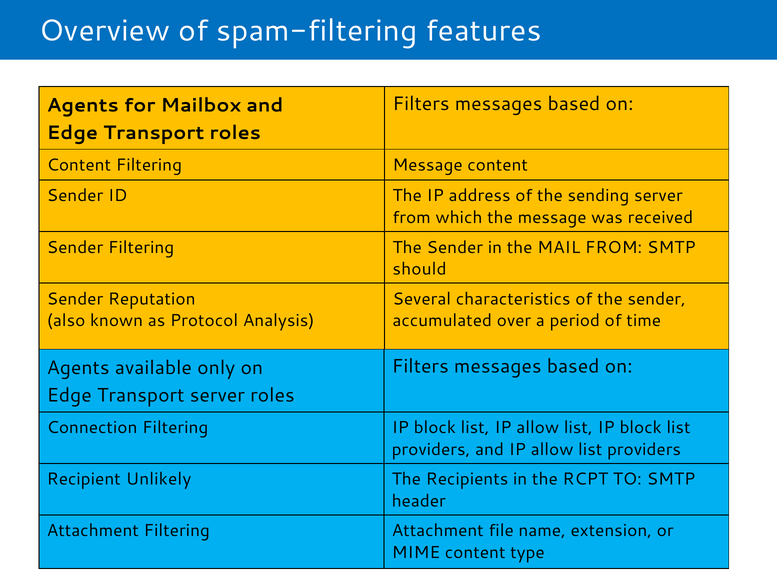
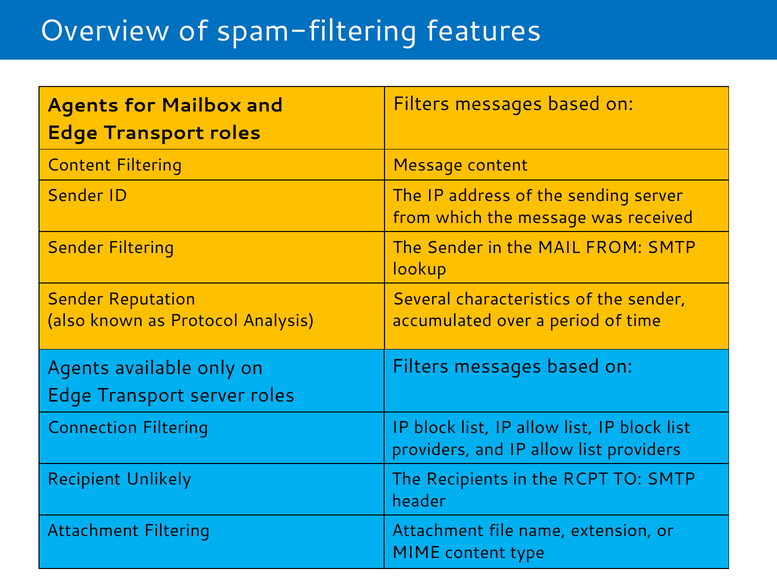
should: should -> lookup (420, 270)
